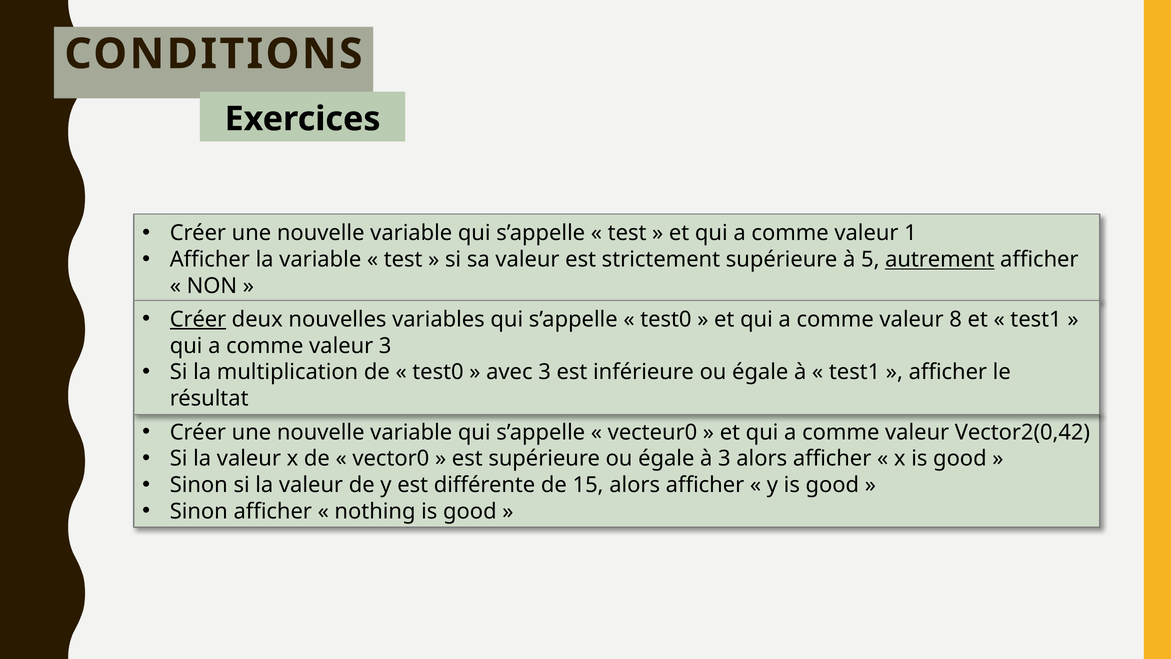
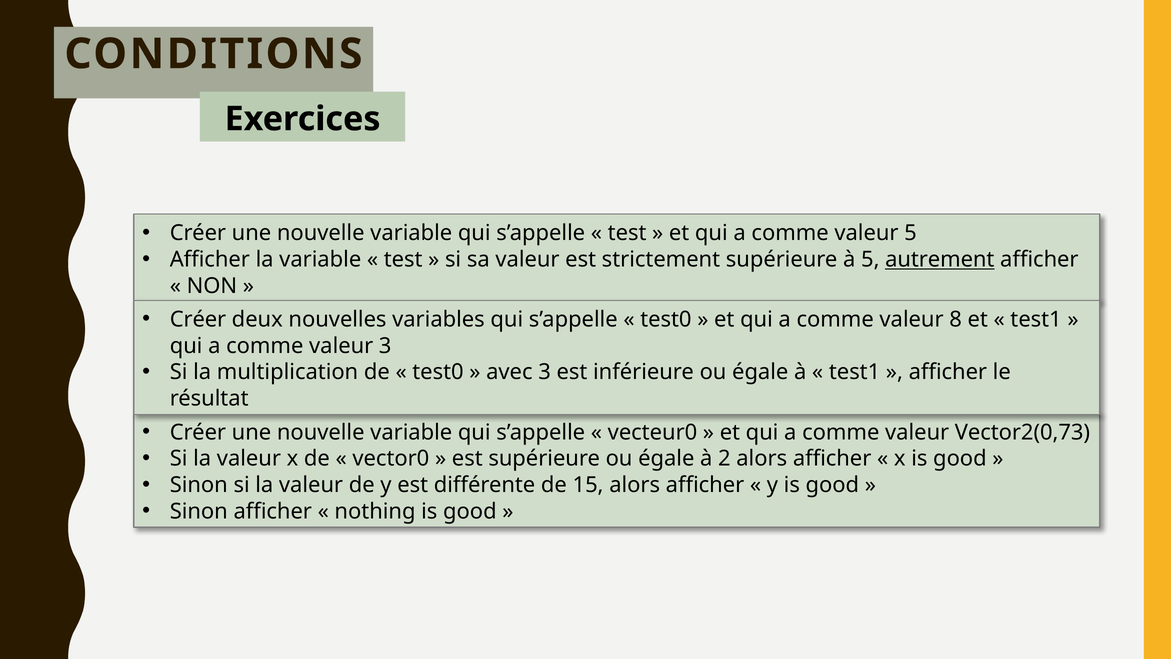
valeur 1: 1 -> 5 (910, 233)
Créer underline: present -> none (198, 319)
Vector2(0,42: Vector2(0,42 -> Vector2(0,73 (1022, 432)
à 3: 3 -> 2 (724, 458)
